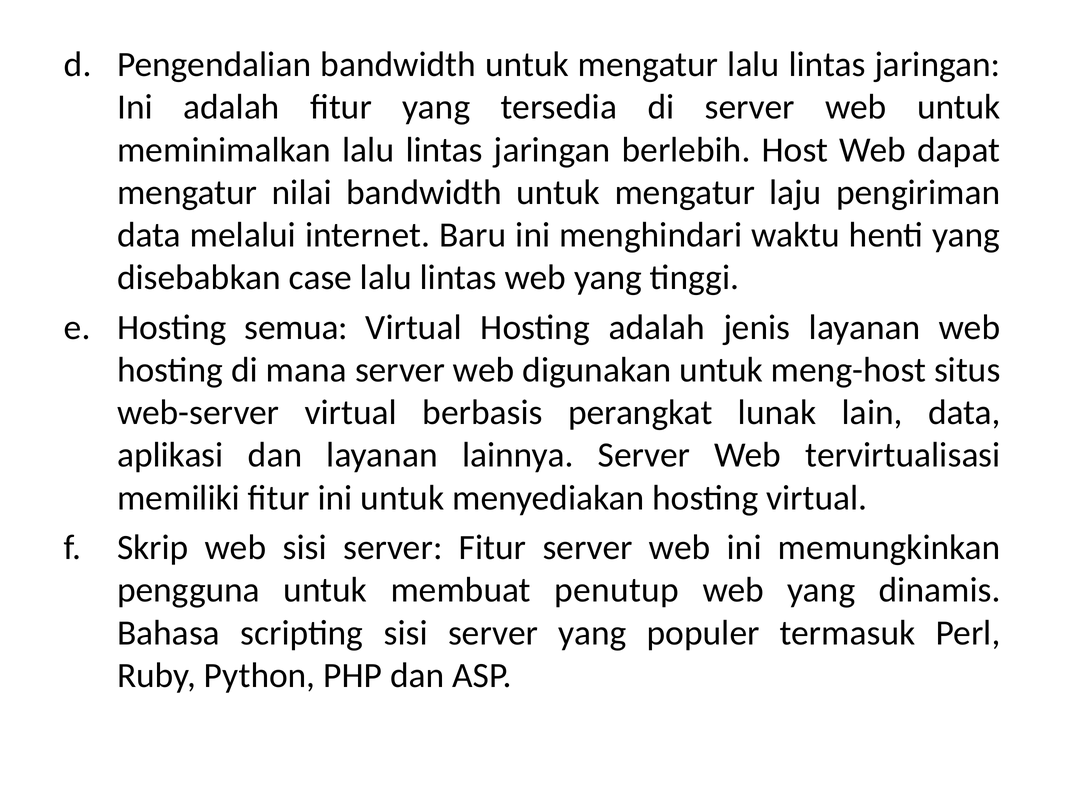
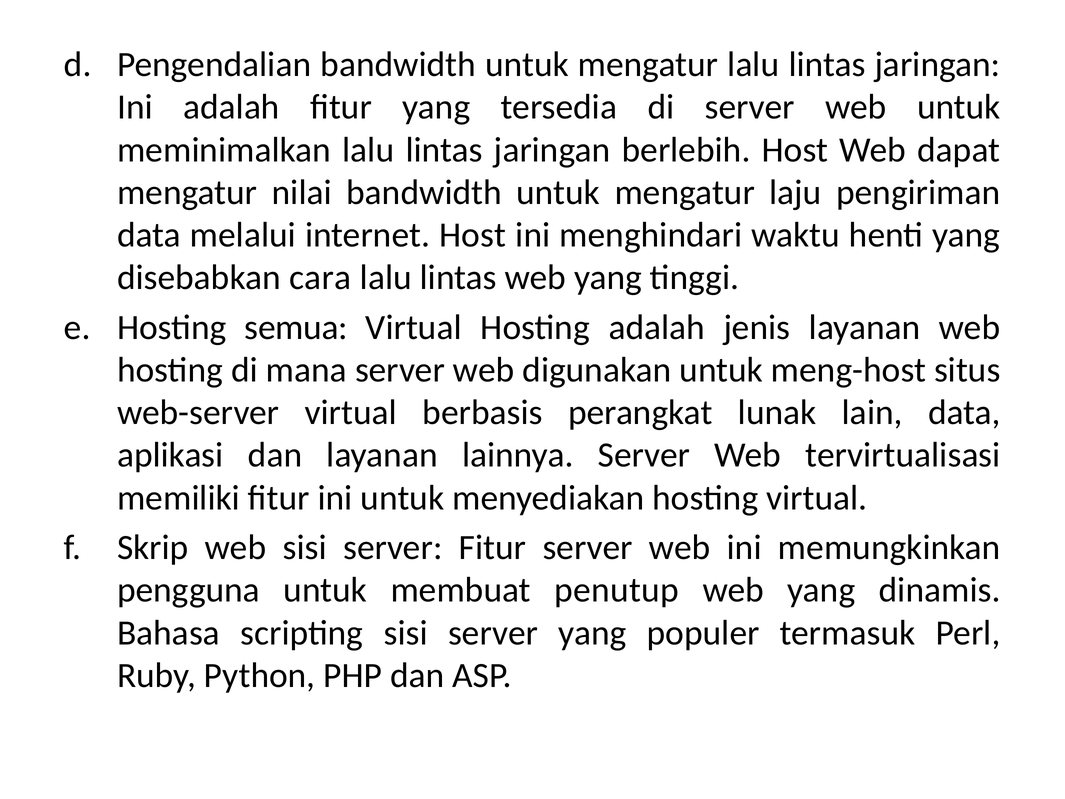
internet Baru: Baru -> Host (473, 235)
case: case -> cara (320, 278)
